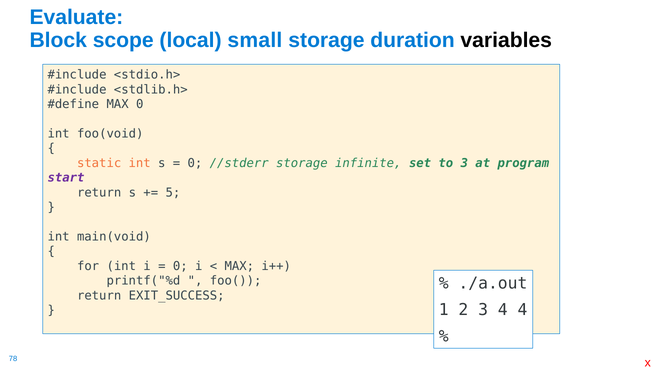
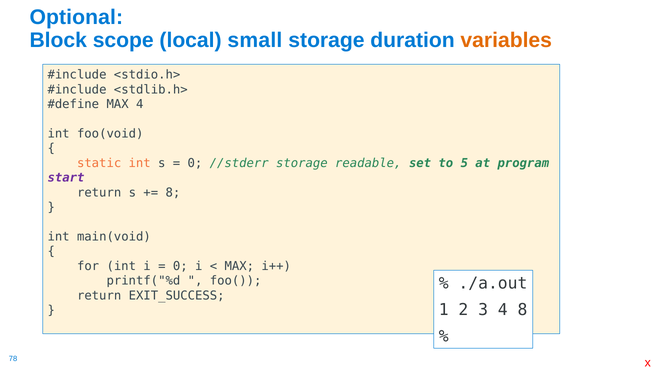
Evaluate: Evaluate -> Optional (76, 17)
variables colour: black -> orange (506, 40)
MAX 0: 0 -> 4 (140, 104)
infinite: infinite -> readable (368, 163)
to 3: 3 -> 5 (464, 163)
5: 5 -> 8 (173, 192)
4 4: 4 -> 8 (523, 310)
